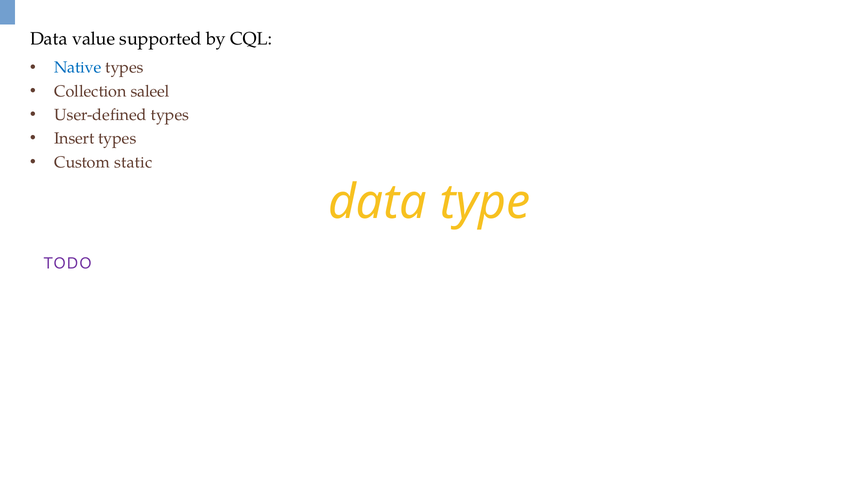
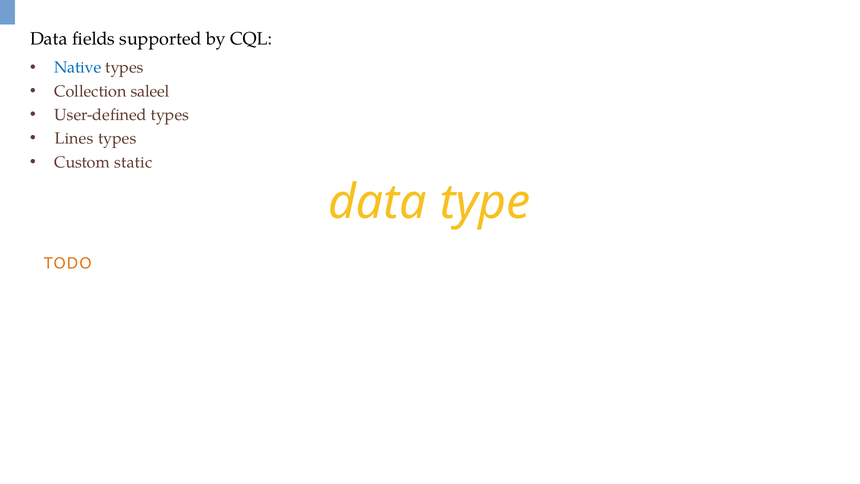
value: value -> fields (94, 39)
Insert: Insert -> Lines (74, 138)
TODO colour: purple -> orange (68, 263)
